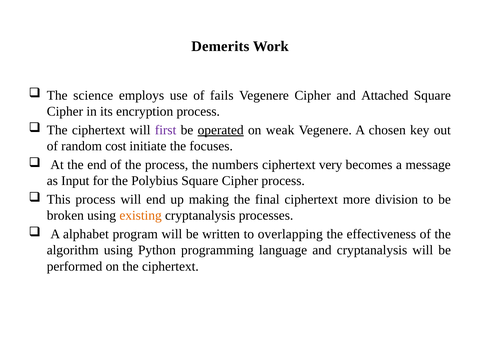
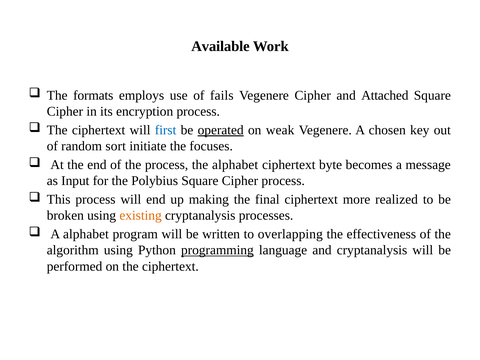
Demerits: Demerits -> Available (220, 46)
science: science -> formats (93, 95)
first colour: purple -> blue (166, 130)
cost: cost -> sort (116, 146)
the numbers: numbers -> alphabet (235, 165)
very: very -> byte (331, 165)
division: division -> realized (397, 200)
programming underline: none -> present (217, 250)
